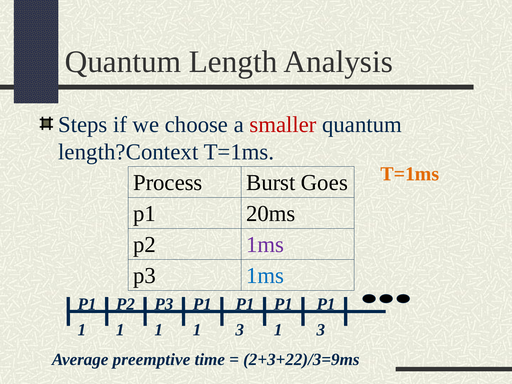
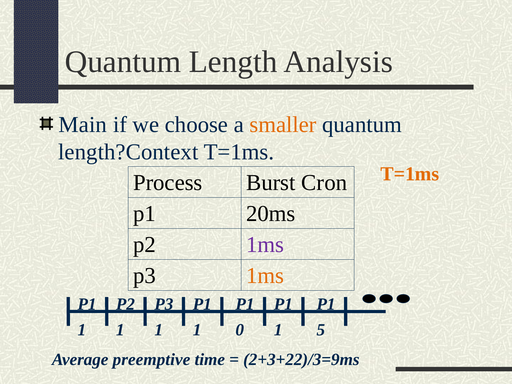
Steps: Steps -> Main (83, 125)
smaller colour: red -> orange (283, 125)
Goes: Goes -> Cron (324, 183)
1ms colour: blue -> orange (265, 276)
3: 3 -> 0 (240, 330)
3: 3 -> 5 (321, 330)
